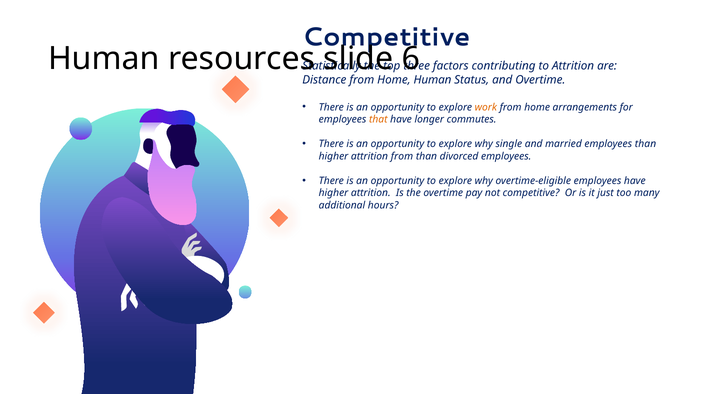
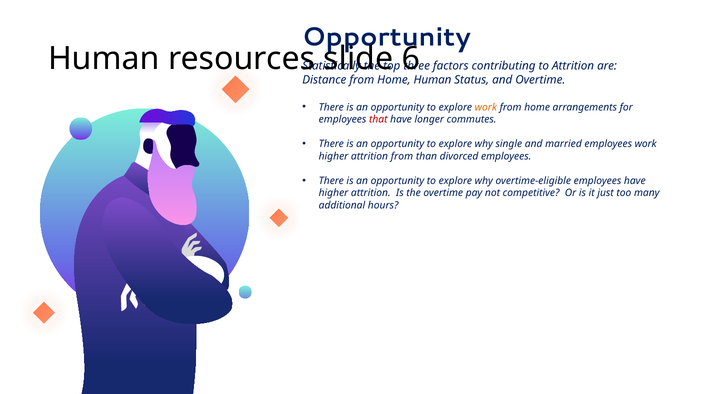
Competitive: Competitive -> Opportunity (387, 37)
that colour: orange -> red (378, 120)
employees than: than -> work (646, 144)
